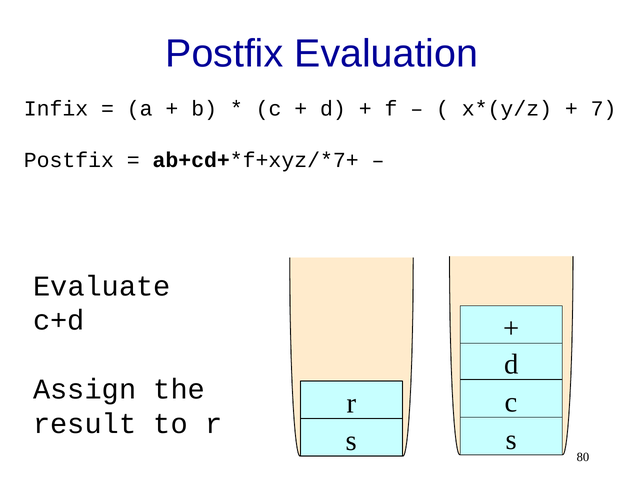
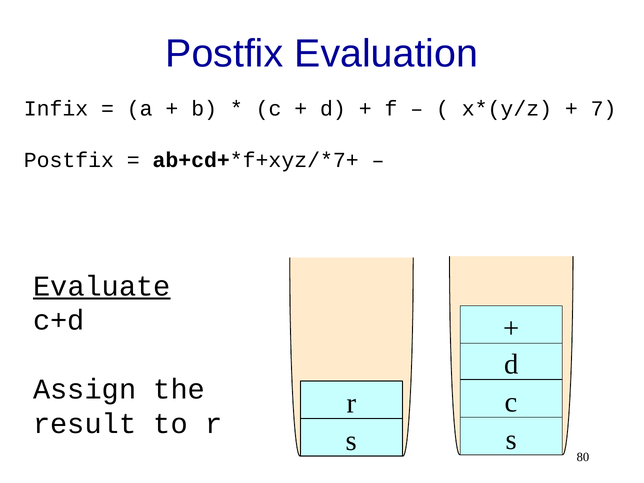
Evaluate underline: none -> present (102, 286)
